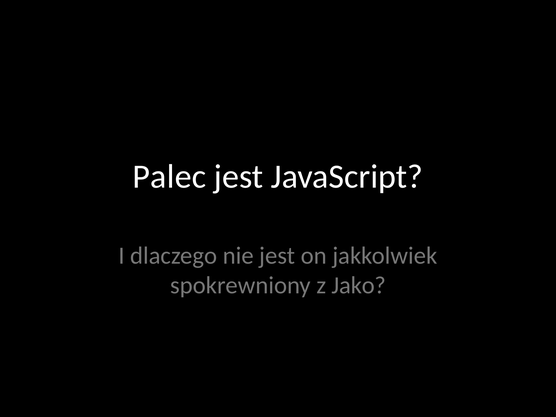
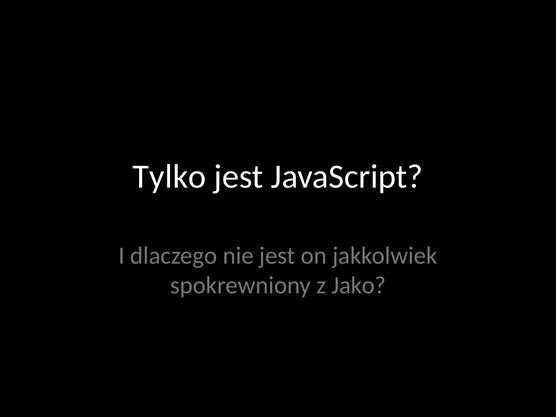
Palec: Palec -> Tylko (169, 177)
